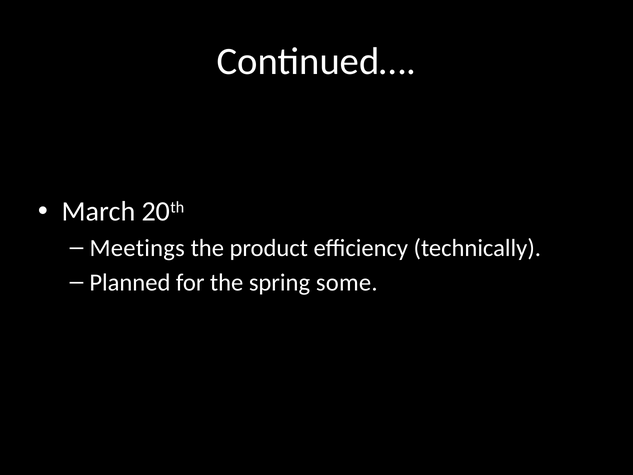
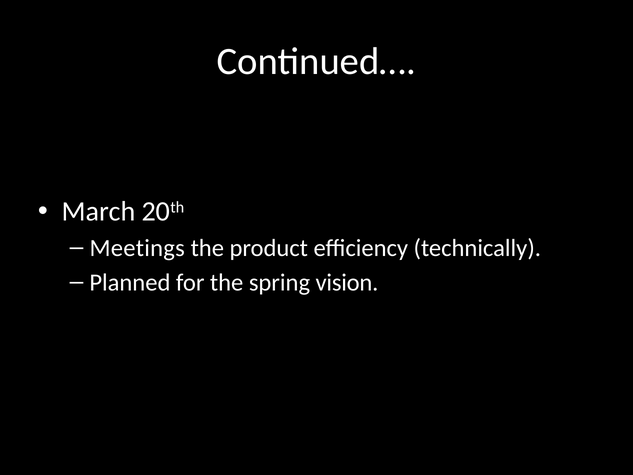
some: some -> vision (347, 282)
